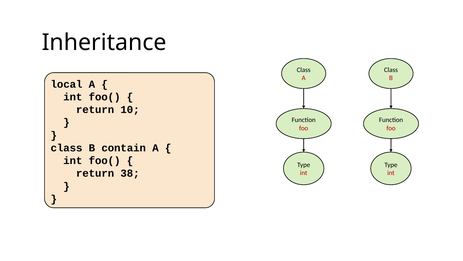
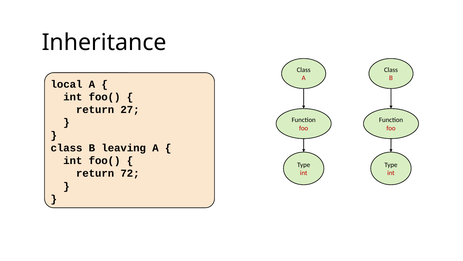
10: 10 -> 27 (130, 109)
contain: contain -> leaving (124, 148)
38: 38 -> 72 (130, 173)
